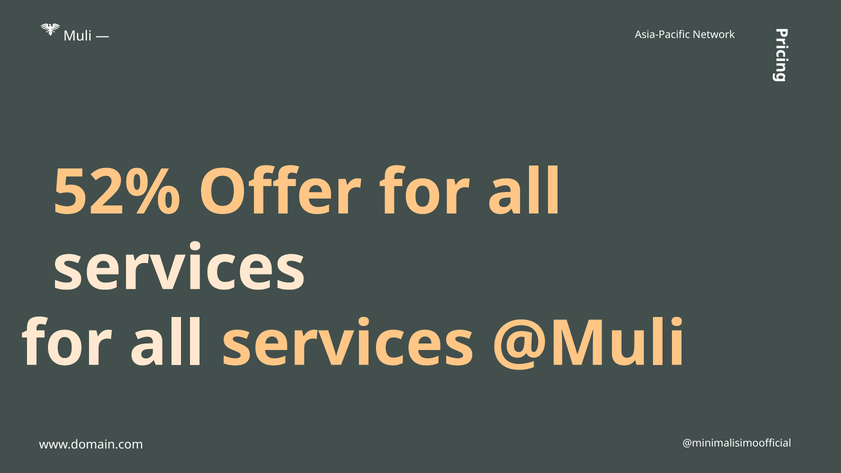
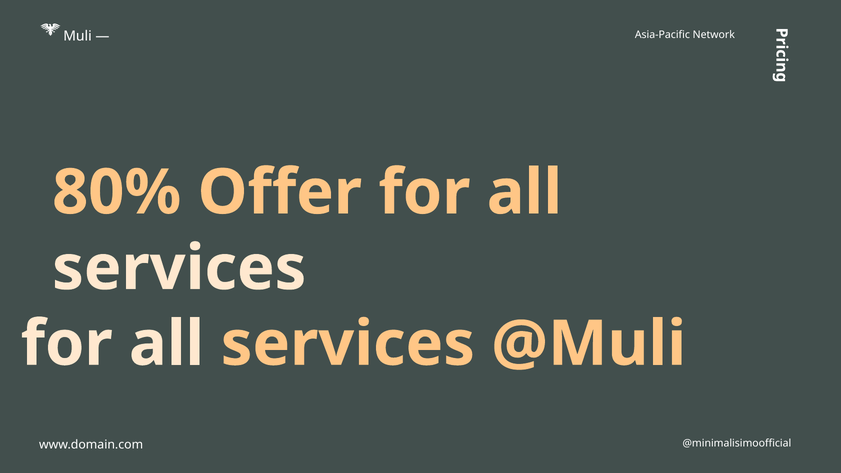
52%: 52% -> 80% (117, 193)
